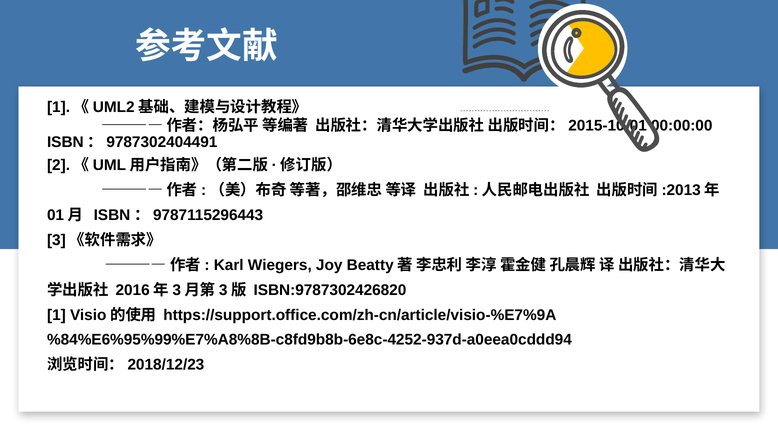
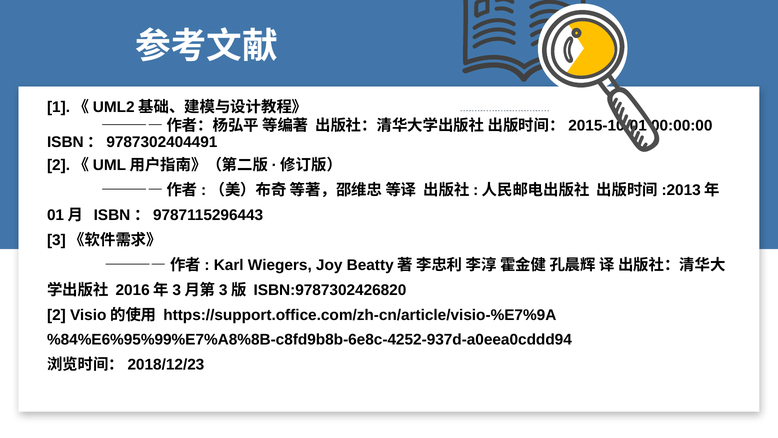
1: 1 -> 2 (56, 315)
